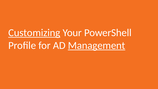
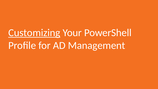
Management underline: present -> none (97, 45)
